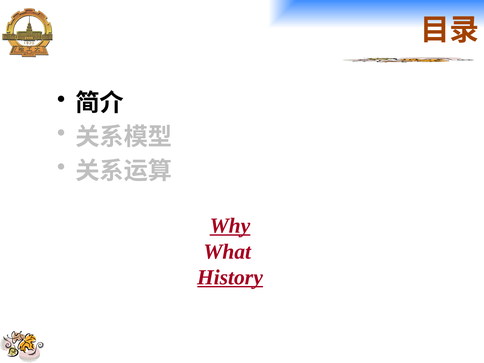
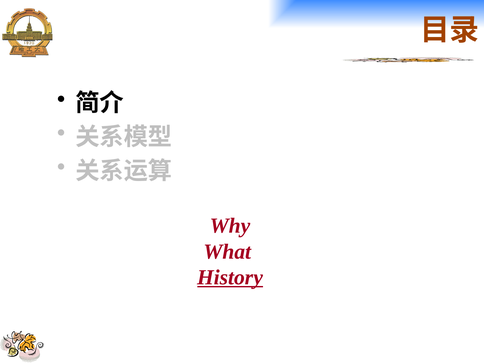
Why underline: present -> none (230, 226)
